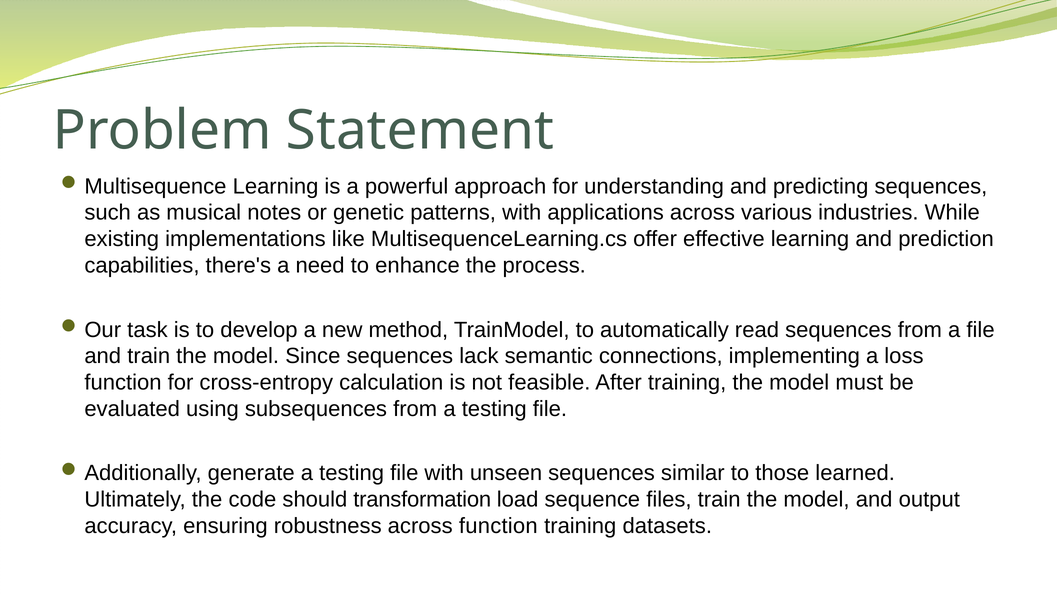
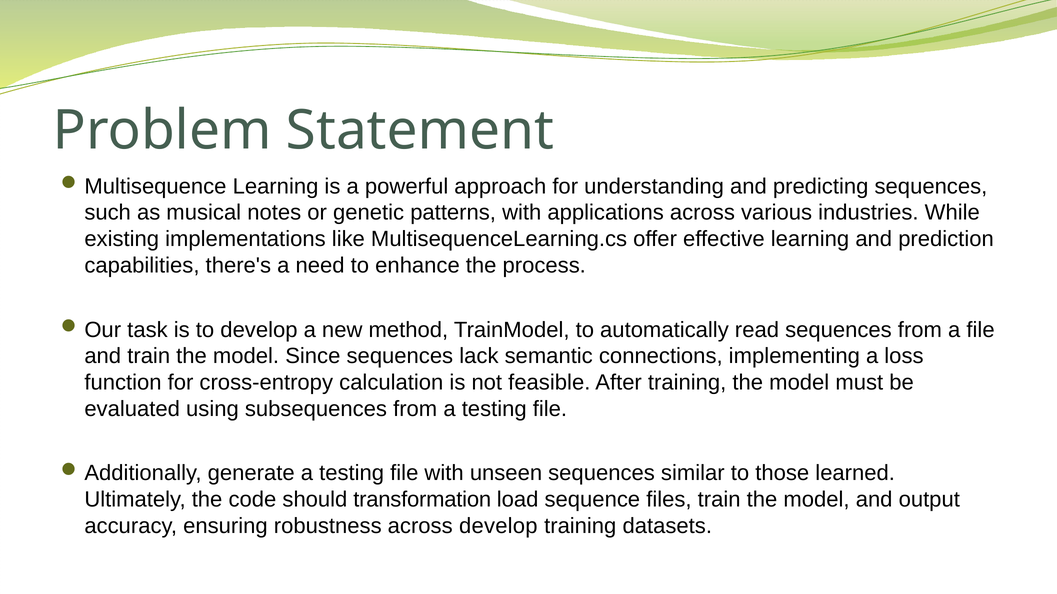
across function: function -> develop (498, 527)
